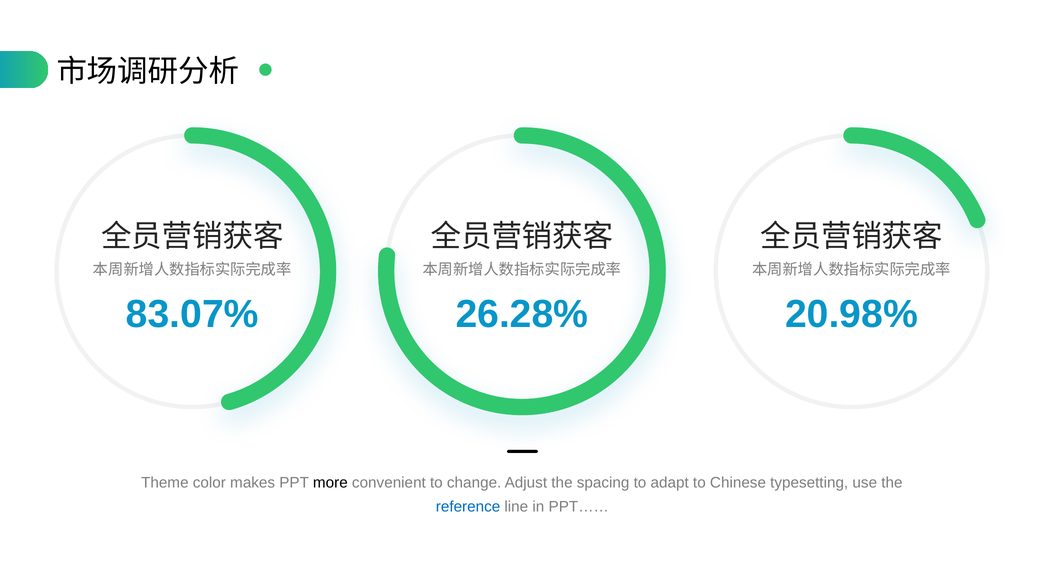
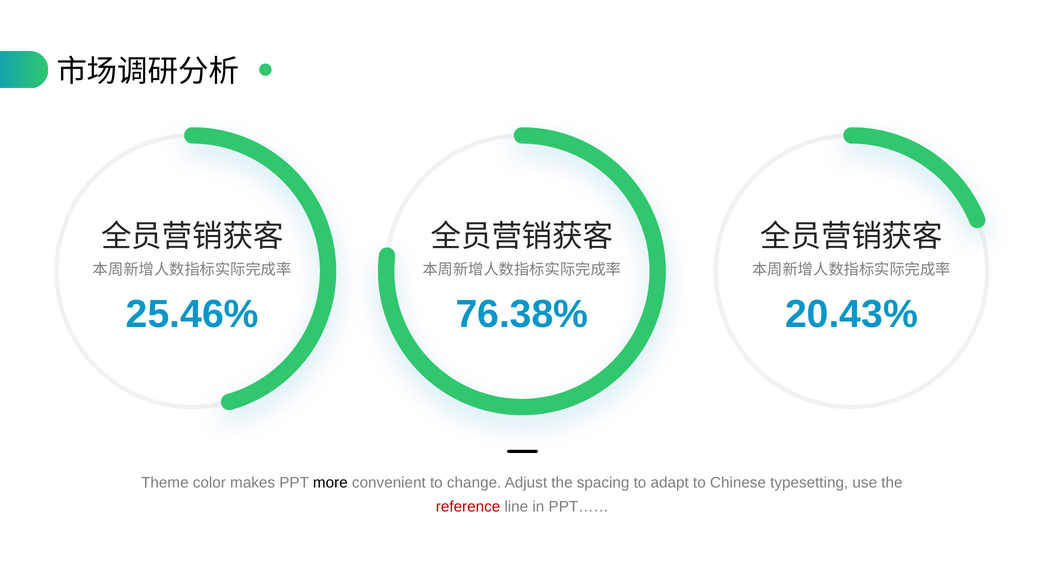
83.07%: 83.07% -> 25.46% (192, 314)
26.28%: 26.28% -> 76.38% (522, 314)
20.98%: 20.98% -> 20.43% (851, 314)
reference colour: blue -> red (468, 506)
